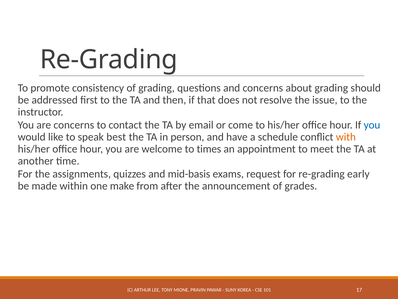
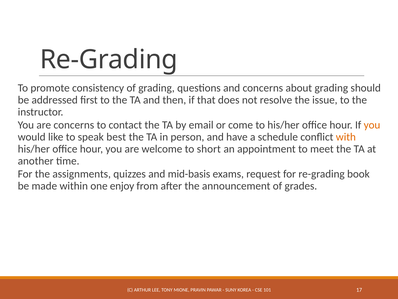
you colour: blue -> orange (372, 125)
times: times -> short (209, 149)
early: early -> book (358, 174)
make: make -> enjoy (122, 186)
